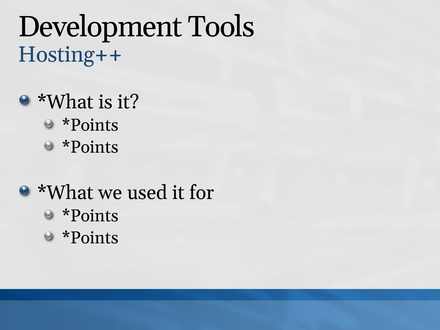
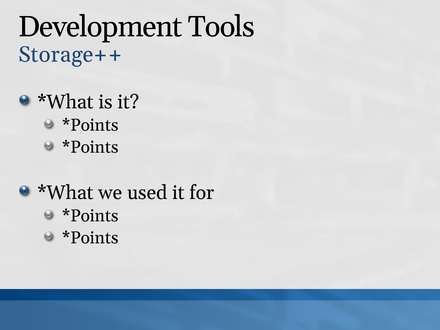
Hosting++: Hosting++ -> Storage++ (70, 54)
